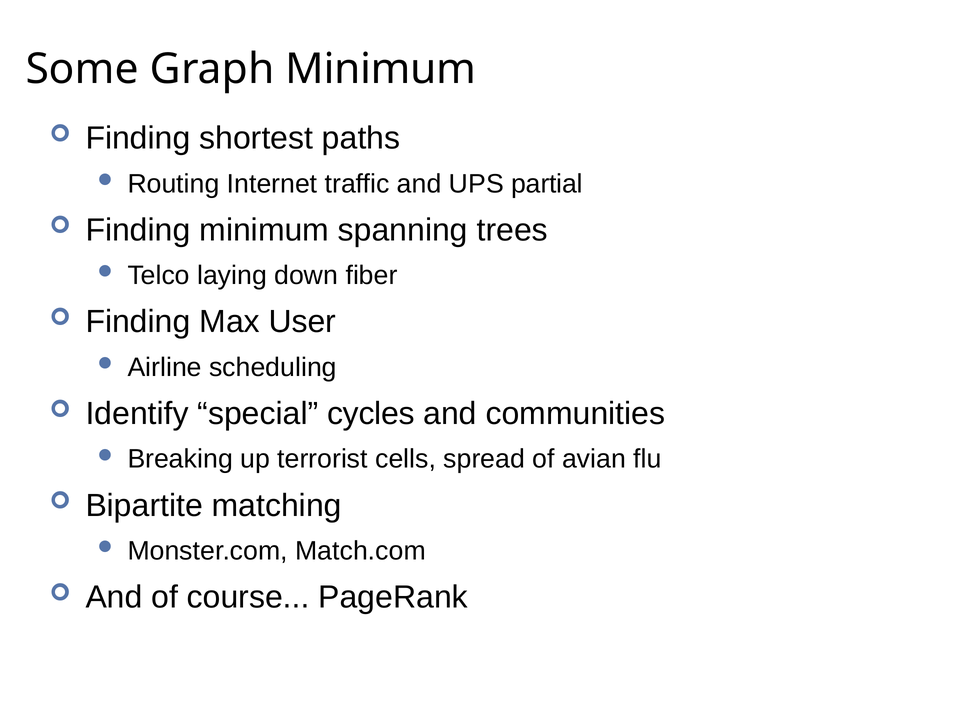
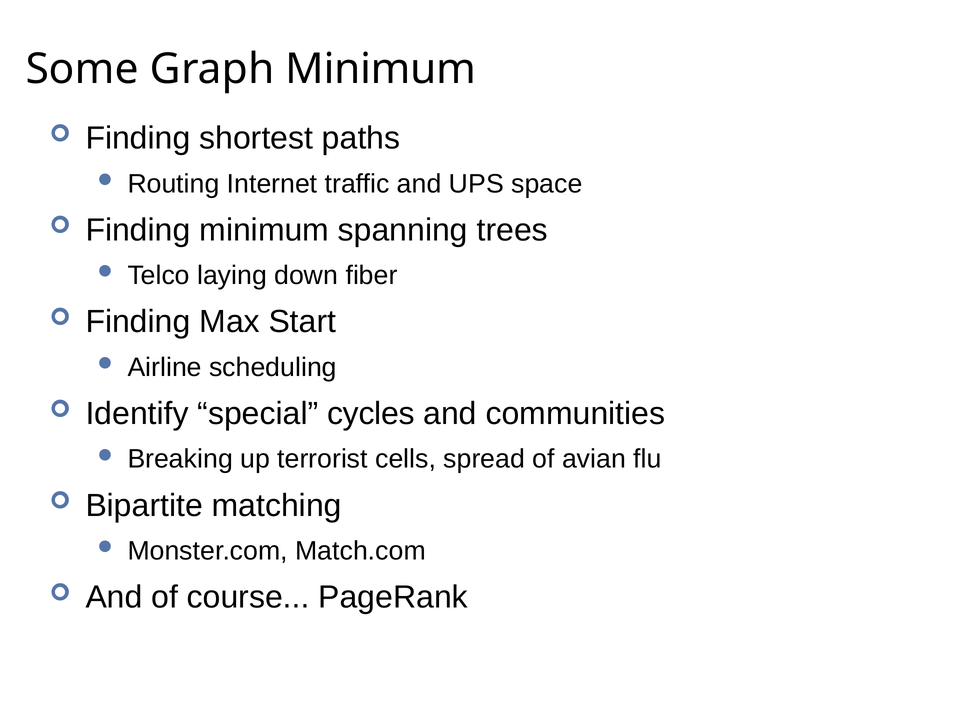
partial: partial -> space (547, 184)
User: User -> Start (302, 322)
